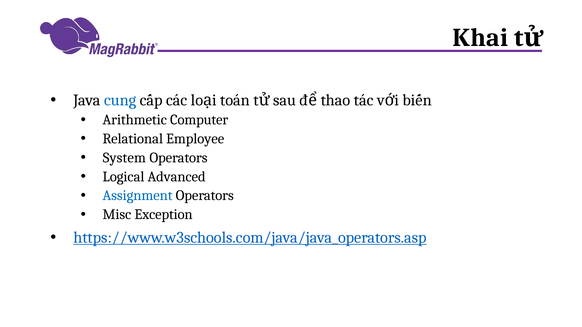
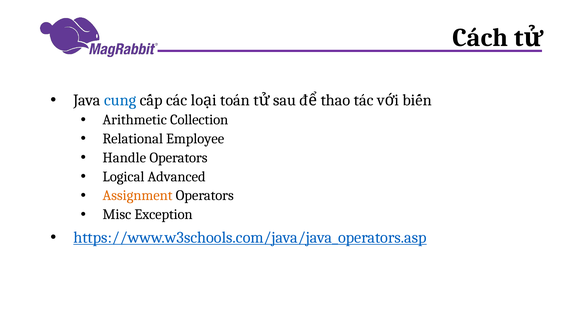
Khai: Khai -> Cách (480, 38)
Computer: Computer -> Collection (199, 120)
System: System -> Handle (124, 158)
Assignment colour: blue -> orange (138, 196)
